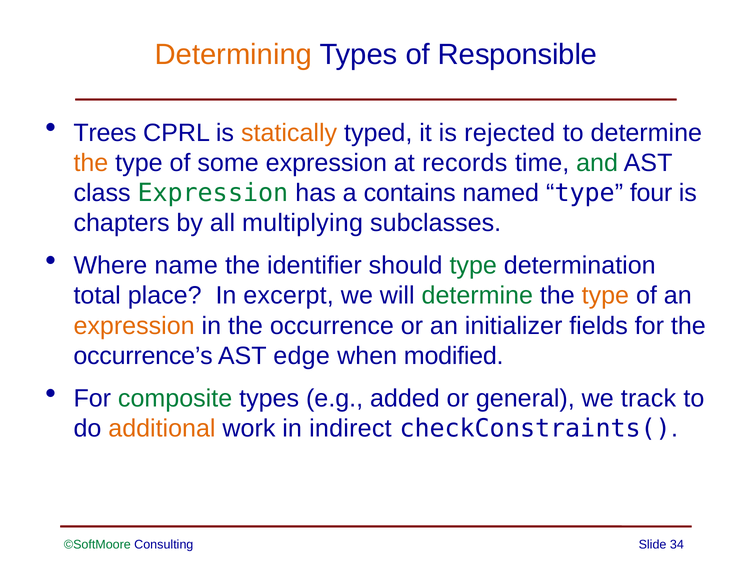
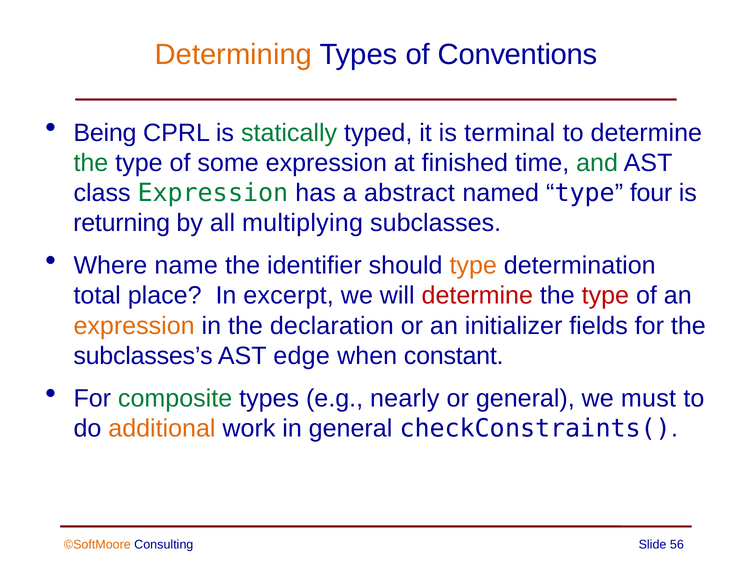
Responsible: Responsible -> Conventions (518, 55)
Trees: Trees -> Being (105, 133)
statically colour: orange -> green (289, 133)
rejected: rejected -> terminal (510, 133)
the colour: orange -> green (91, 163)
records: records -> finished (465, 163)
contains: contains -> abstract (409, 193)
chapters: chapters -> returning (122, 223)
type colour: green -> orange (473, 266)
determine colour: green -> red (477, 296)
type colour: orange -> red (605, 296)
occurrence: occurrence -> declaration (332, 326)
occurrence’s: occurrence’s -> subclasses’s (143, 356)
modified: modified -> constant (454, 356)
added: added -> nearly (405, 398)
track: track -> must (648, 398)
in indirect: indirect -> general (351, 429)
©SoftMoore colour: green -> orange (97, 545)
34: 34 -> 56 (677, 545)
